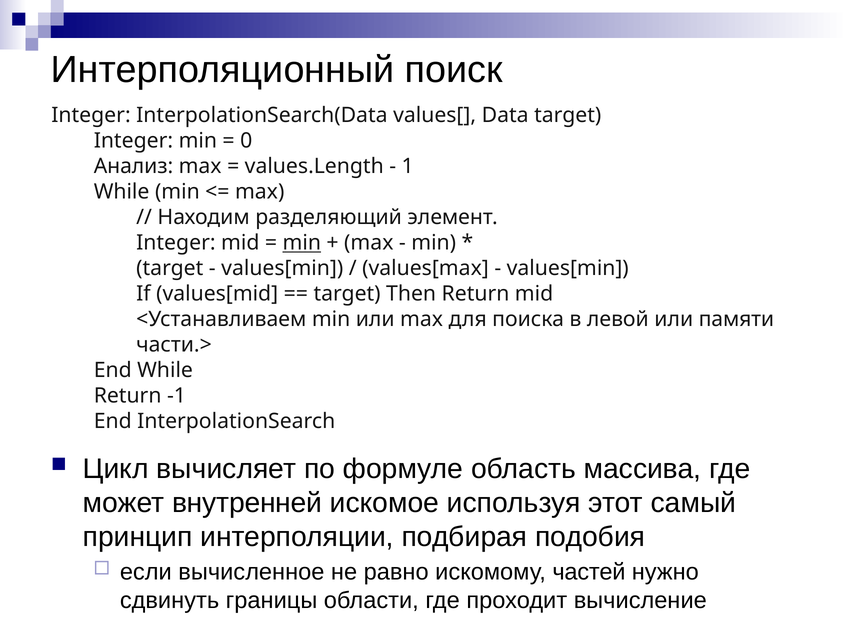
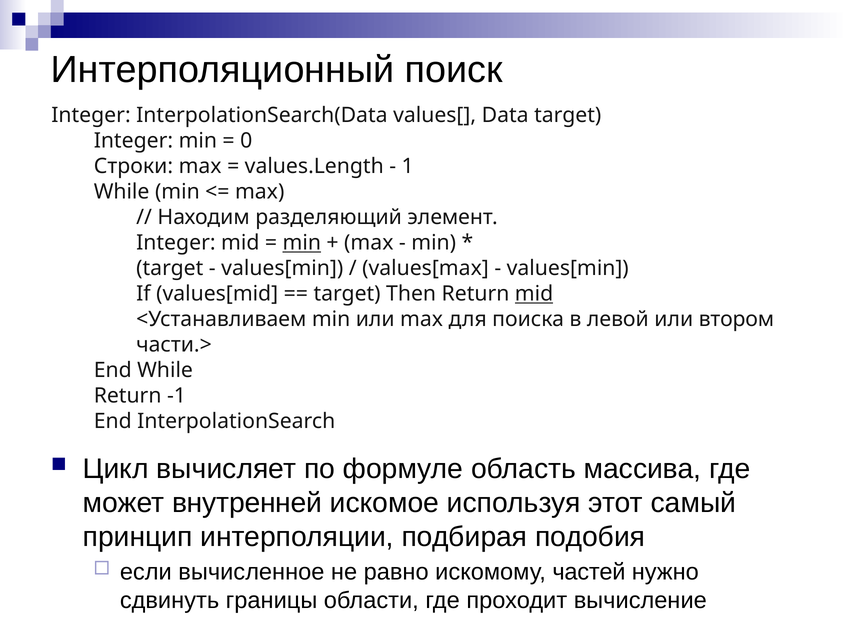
Анализ: Анализ -> Строки (133, 166)
mid underline: none -> present (534, 294)
памяти: памяти -> втором (736, 319)
